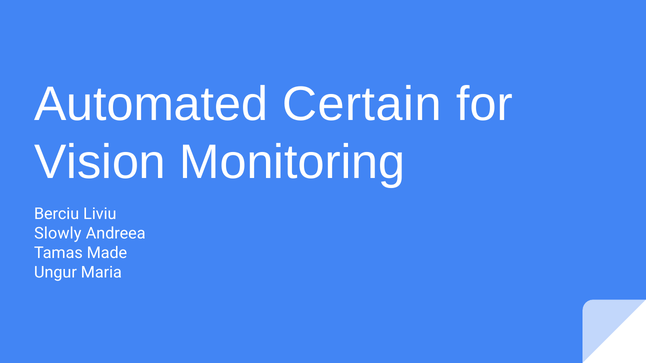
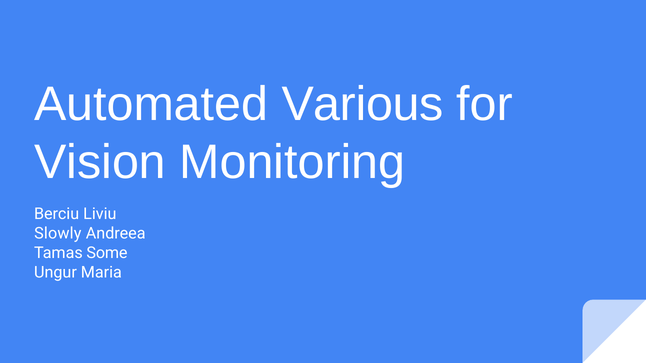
Certain: Certain -> Various (362, 104)
Made: Made -> Some (107, 253)
